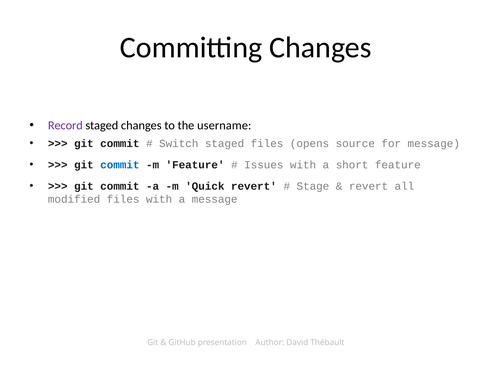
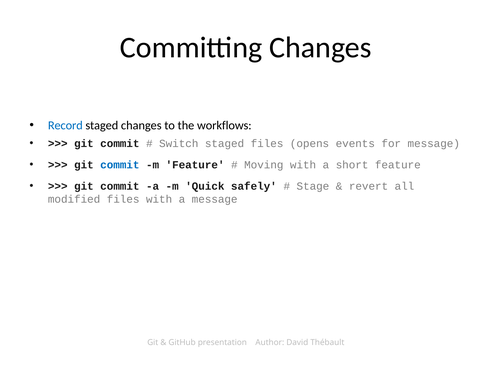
Record colour: purple -> blue (65, 126)
username: username -> workflows (224, 126)
source: source -> events (355, 143)
Issues: Issues -> Moving (264, 165)
Quick revert: revert -> safely (254, 186)
